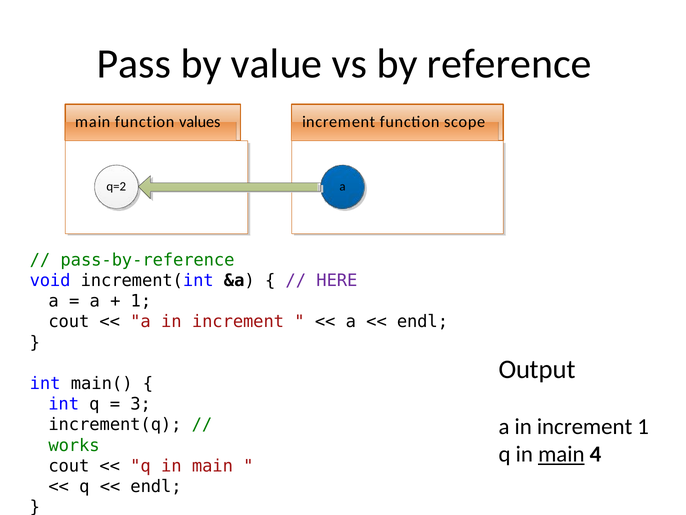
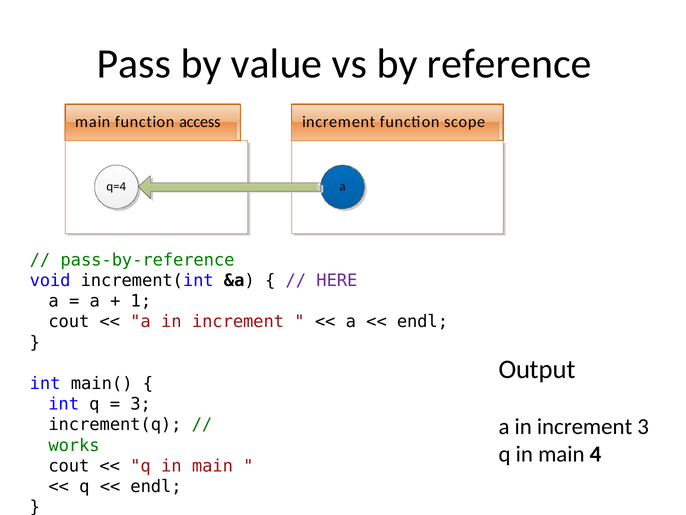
values: values -> access (200, 122)
q=2: q=2 -> q=4 (116, 186)
increment 1: 1 -> 3 (643, 426)
main underline: present -> none (561, 454)
